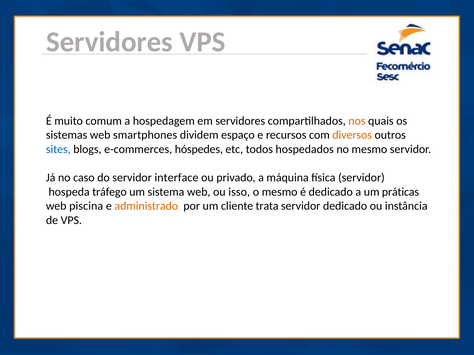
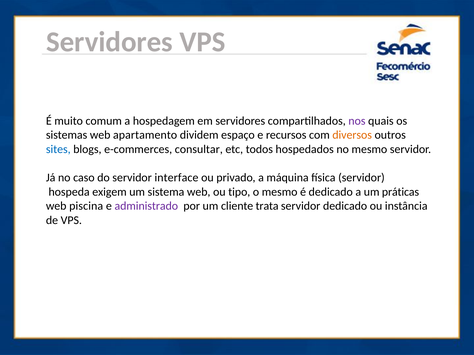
nos colour: orange -> purple (357, 121)
smartphones: smartphones -> apartamento (145, 135)
hóspedes: hóspedes -> consultar (199, 149)
tráfego: tráfego -> exigem (109, 192)
isso: isso -> tipo (239, 192)
administrado colour: orange -> purple (146, 206)
